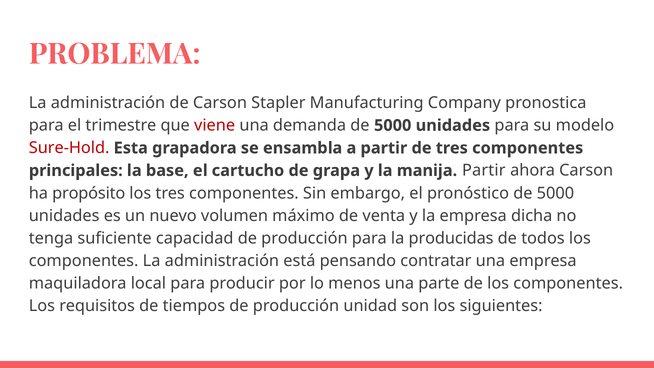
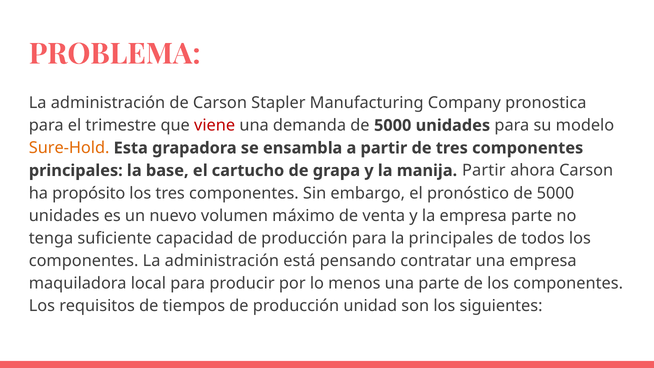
Sure-Hold colour: red -> orange (69, 148)
empresa dicha: dicha -> parte (532, 216)
la producidas: producidas -> principales (451, 238)
